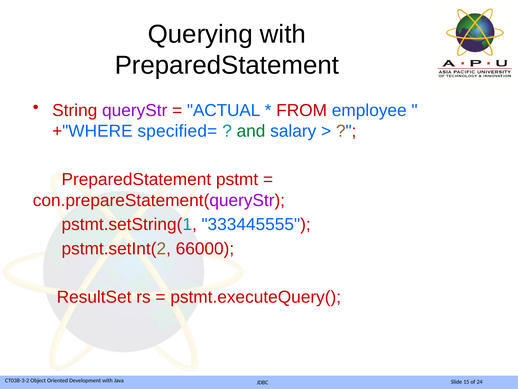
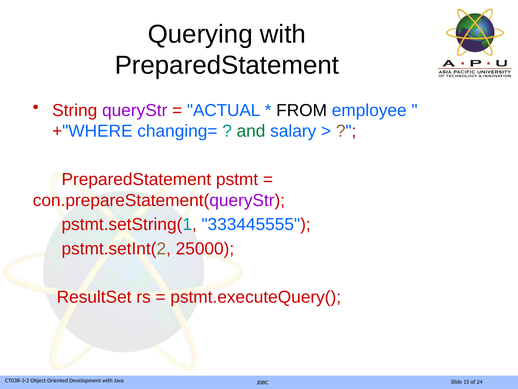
FROM colour: red -> black (302, 110)
specified=: specified= -> changing= (177, 131)
66000: 66000 -> 25000 (205, 248)
